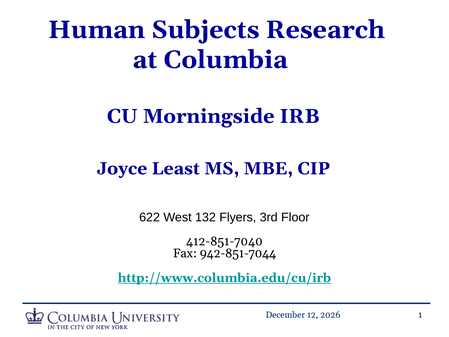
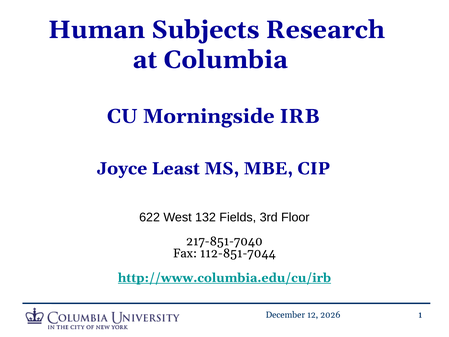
Flyers: Flyers -> Fields (238, 217)
412-851-7040: 412-851-7040 -> 217-851-7040 (224, 241)
942-851-7044: 942-851-7044 -> 112-851-7044 (238, 253)
